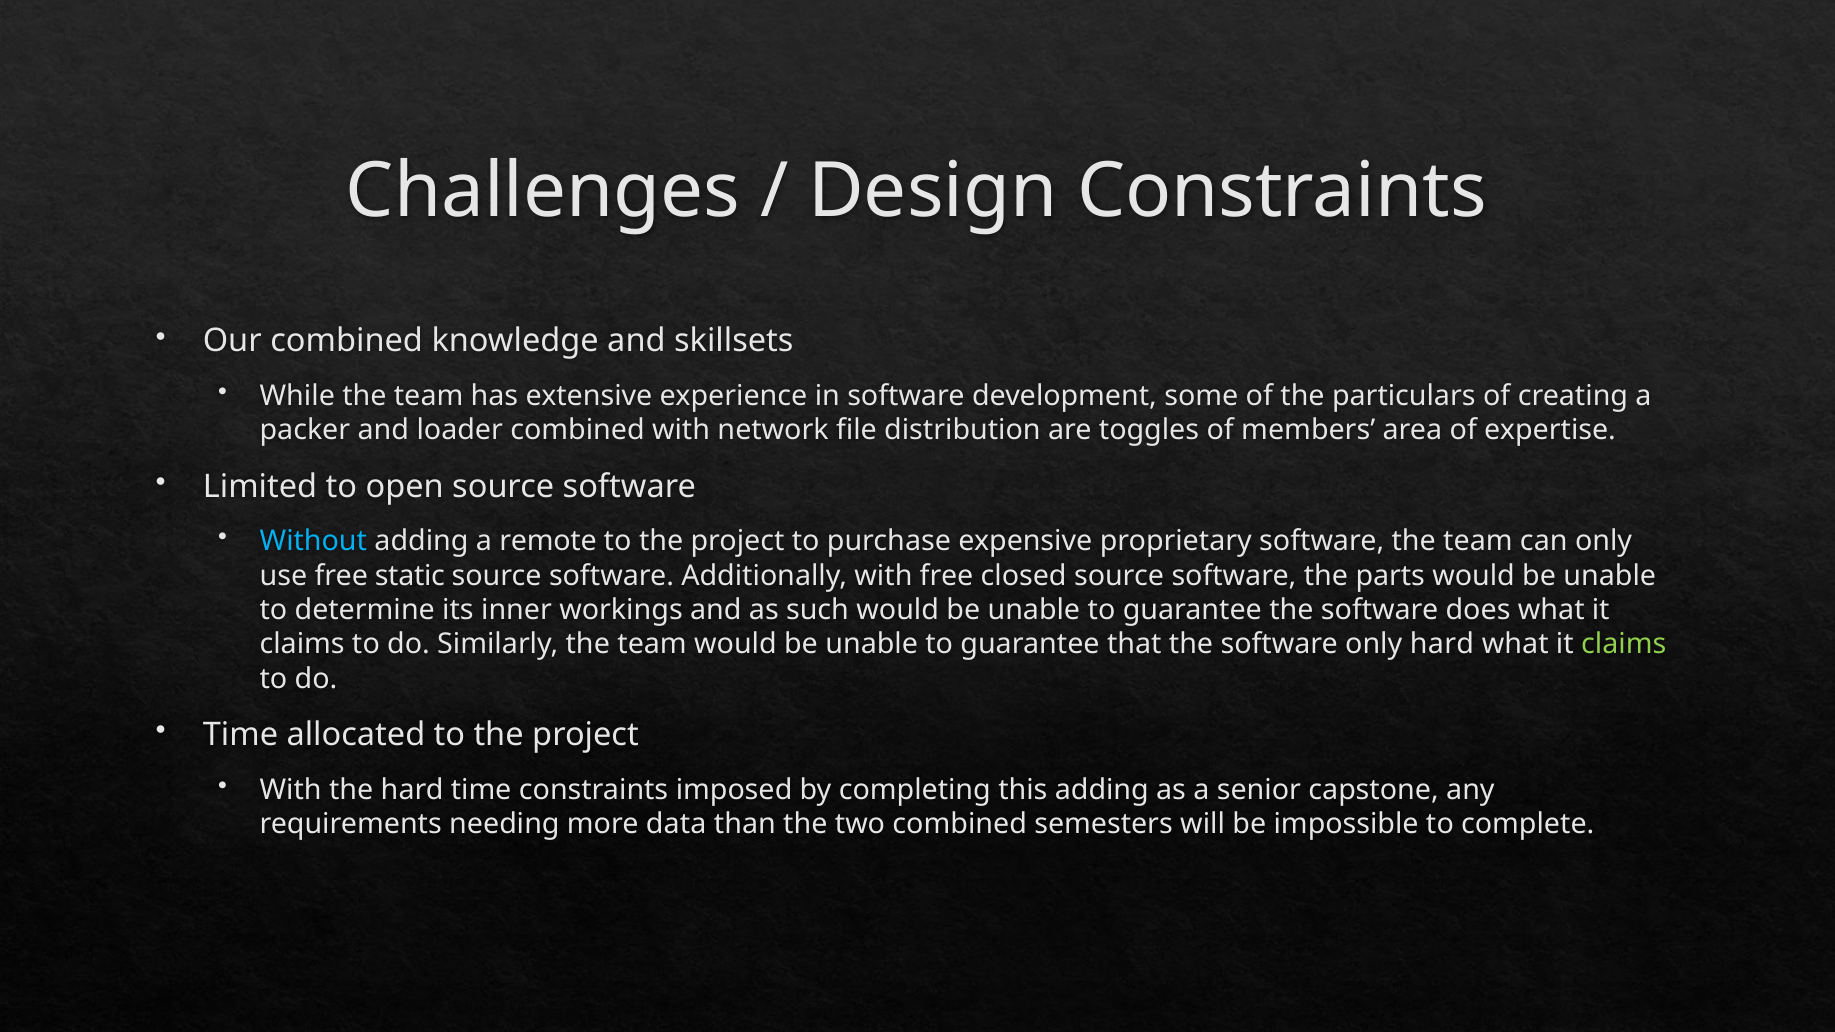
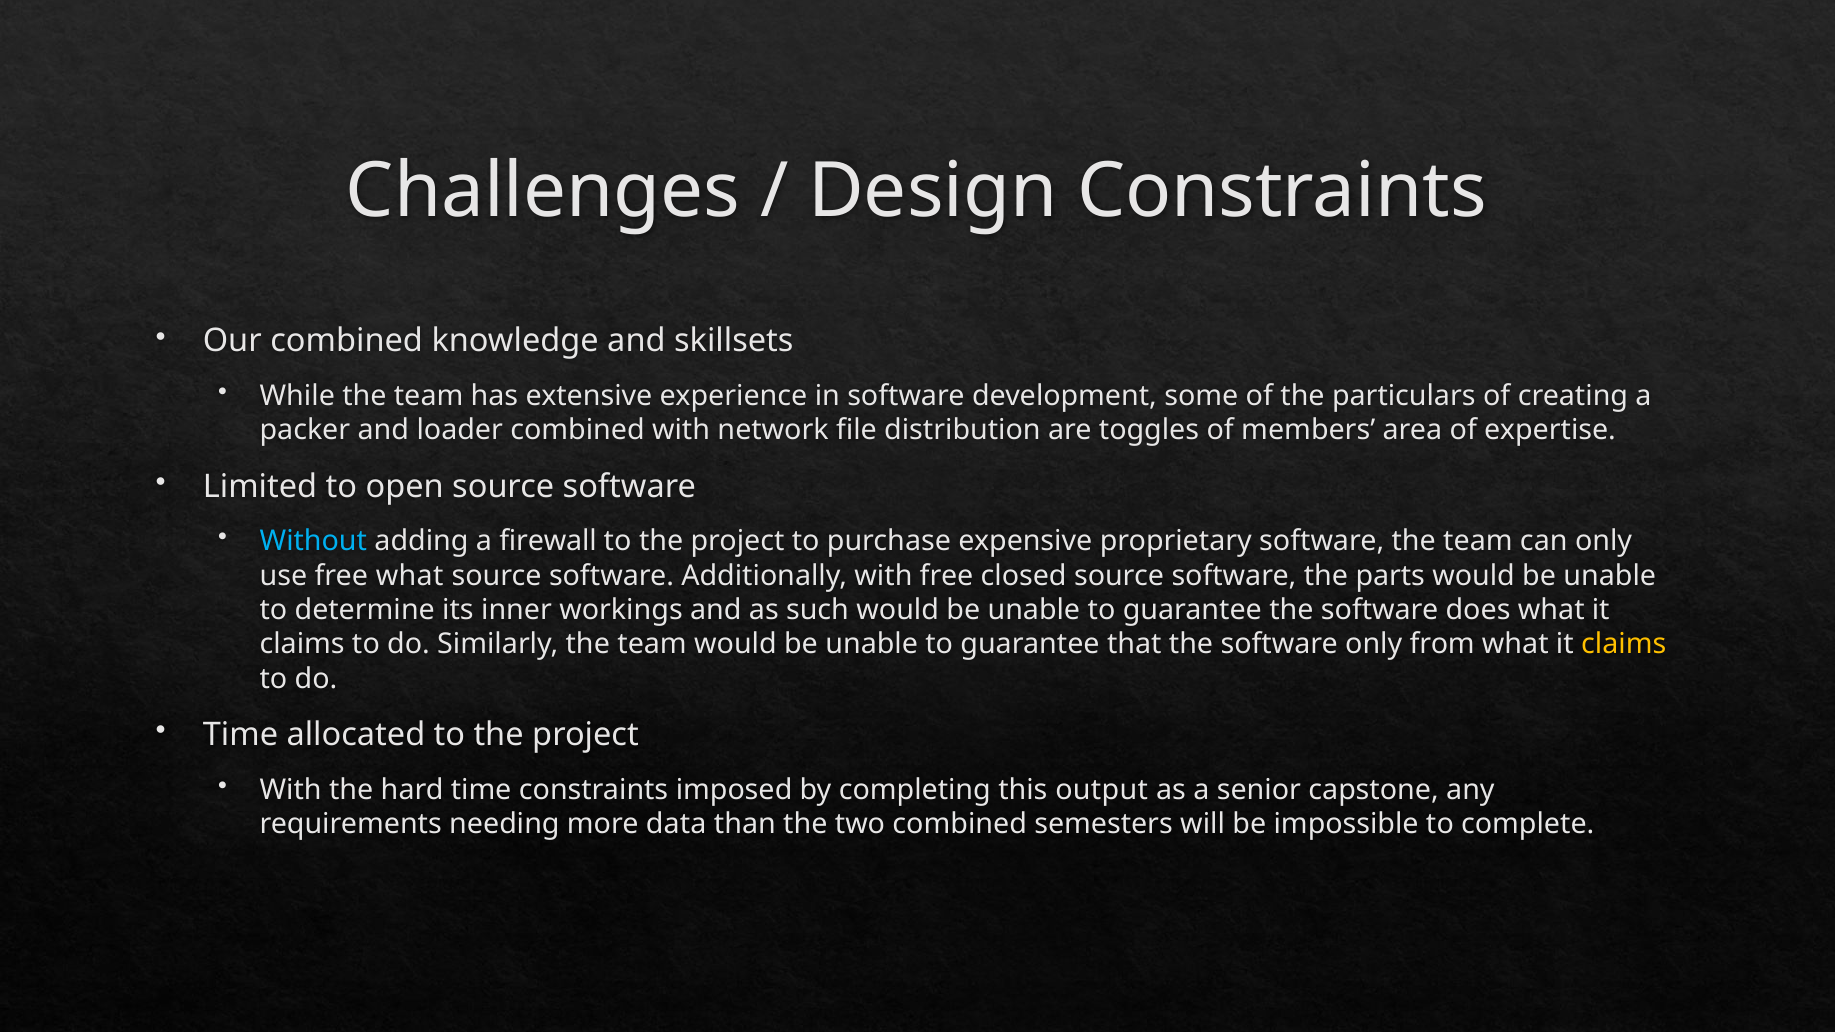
remote: remote -> firewall (548, 541)
free static: static -> what (410, 576)
only hard: hard -> from (1442, 645)
claims colour: light green -> yellow (1624, 645)
this adding: adding -> output (1102, 790)
